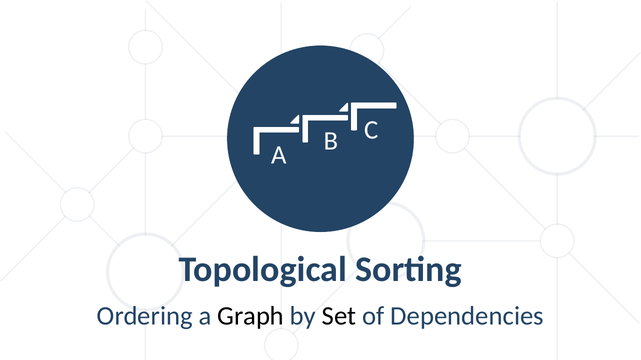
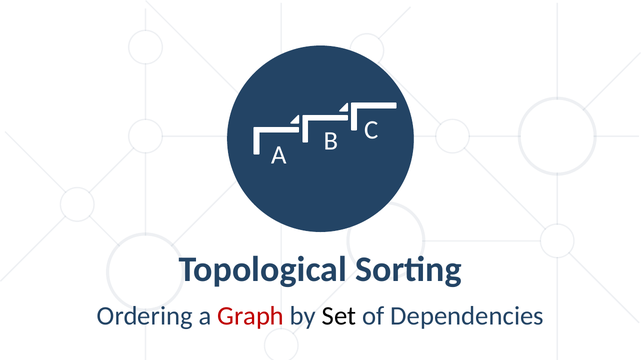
Graph colour: black -> red (251, 317)
